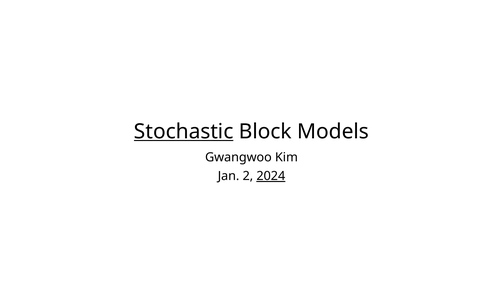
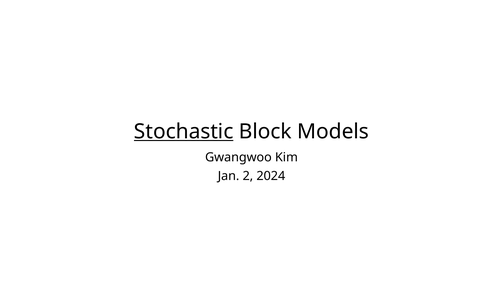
2024 underline: present -> none (271, 176)
